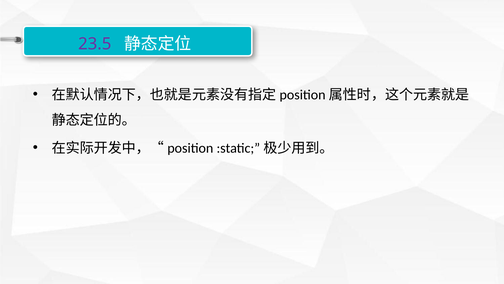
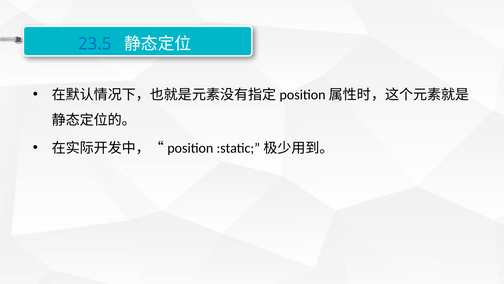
23.5 colour: purple -> blue (95, 44)
